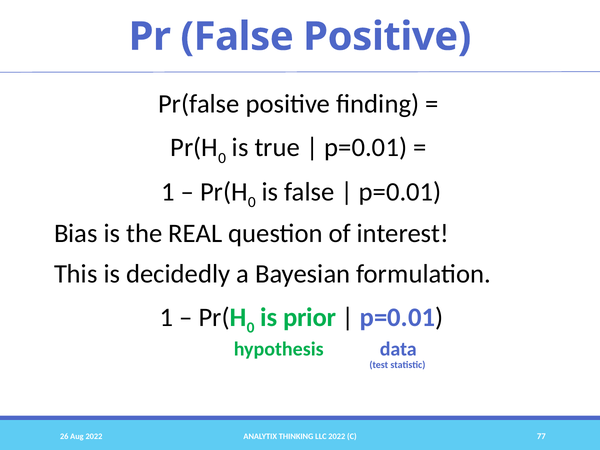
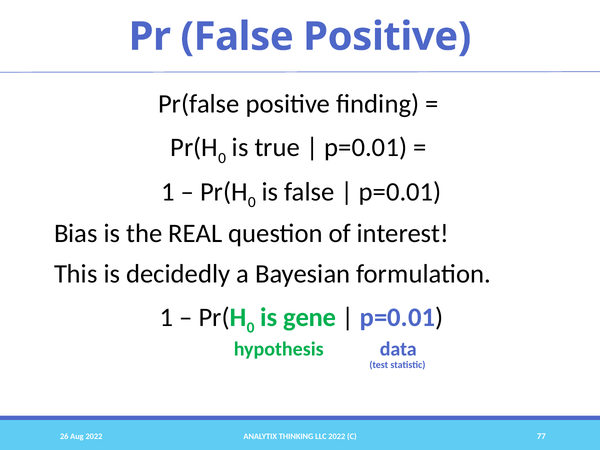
prior: prior -> gene (310, 317)
